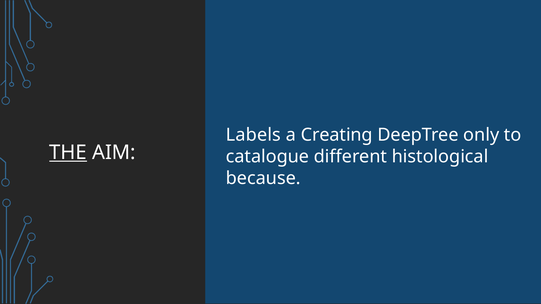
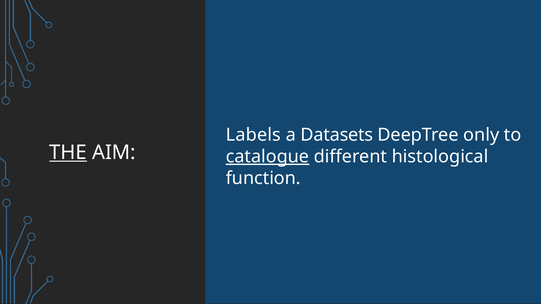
Creating: Creating -> Datasets (337, 135)
catalogue underline: none -> present (267, 157)
because: because -> function (263, 178)
